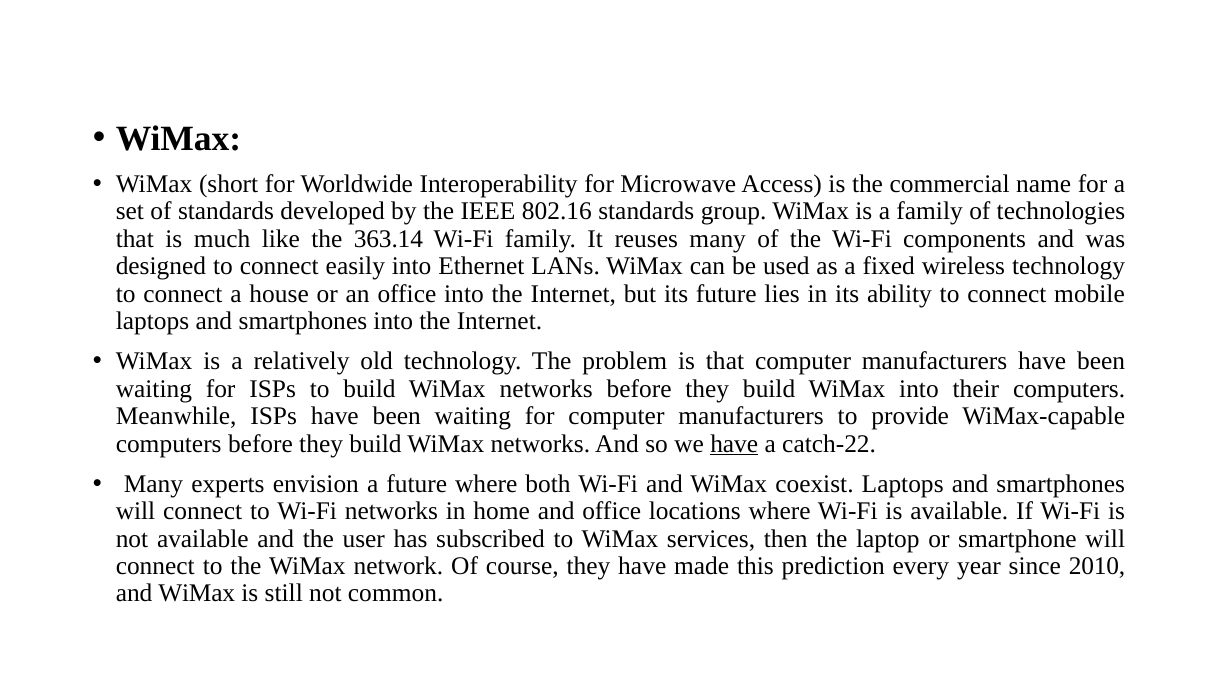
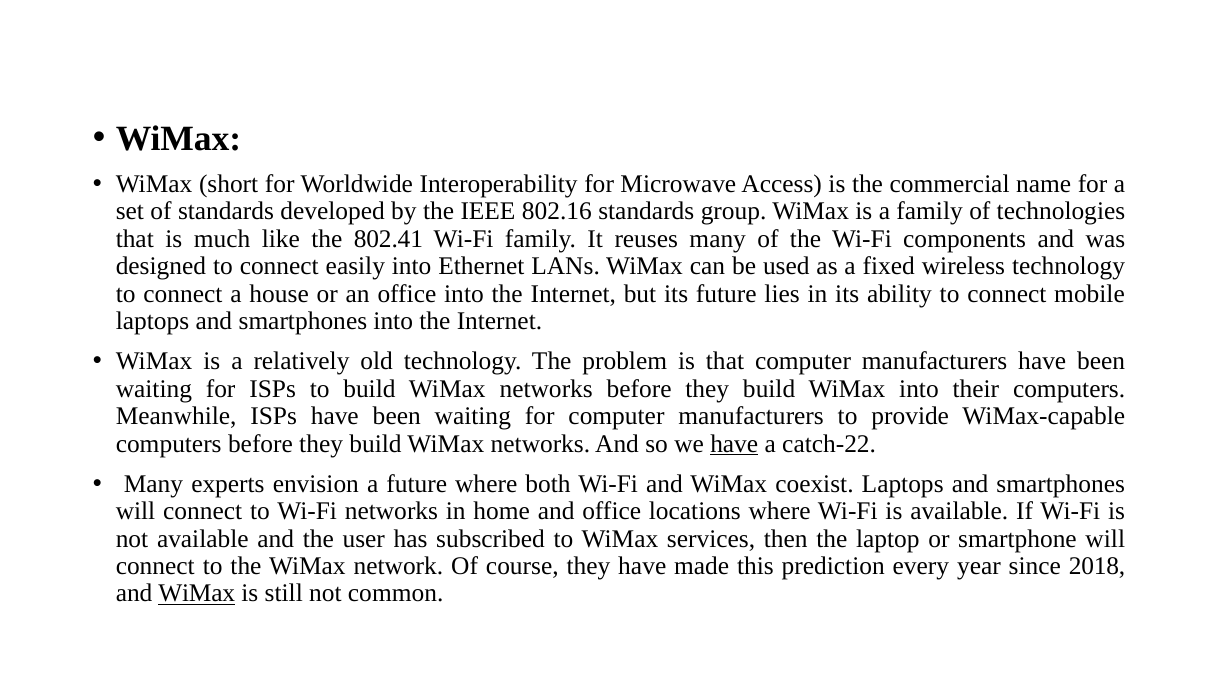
363.14: 363.14 -> 802.41 (388, 239)
2010: 2010 -> 2018 (1097, 567)
WiMax underline: none -> present (197, 594)
